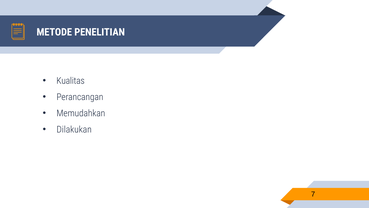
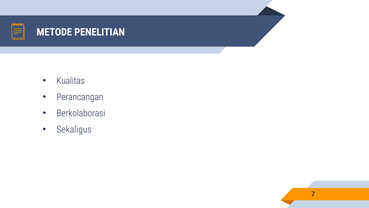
Memudahkan: Memudahkan -> Berkolaborasi (81, 113)
Dilakukan: Dilakukan -> Sekaligus (74, 129)
